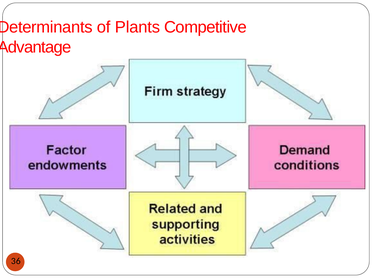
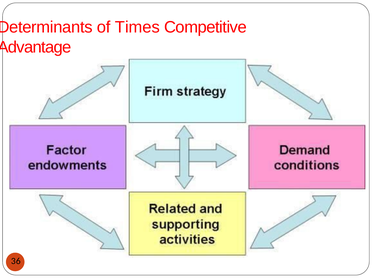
Plants: Plants -> Times (137, 27)
